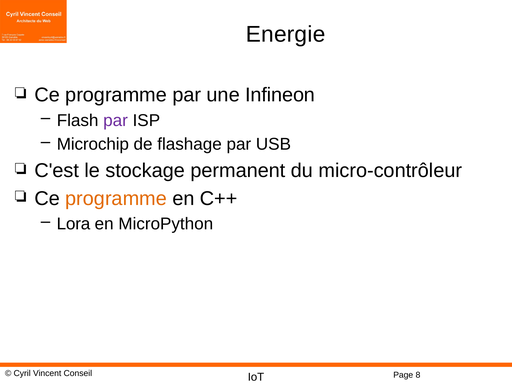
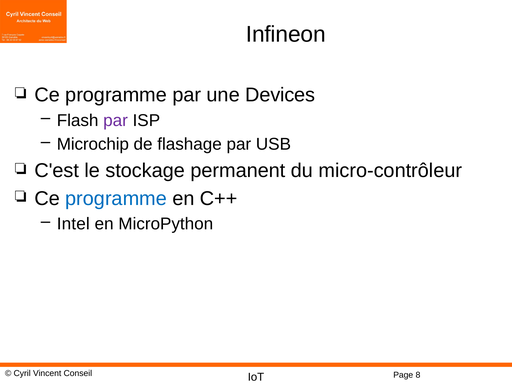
Energie: Energie -> Infineon (286, 34)
Infineon: Infineon -> Devices (280, 95)
programme colour: orange -> blue (116, 199)
Lora: Lora -> Intel (73, 224)
